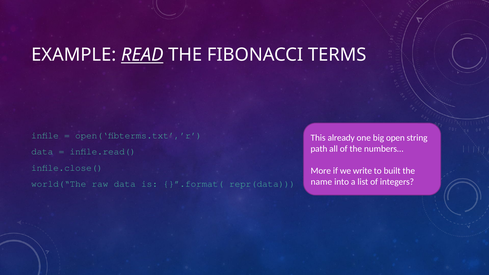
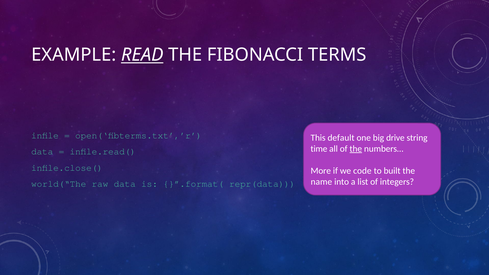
already: already -> default (341, 138)
open: open -> drive (395, 138)
path: path -> time (319, 149)
the underline: none -> present (356, 149)
write: write -> code (362, 171)
